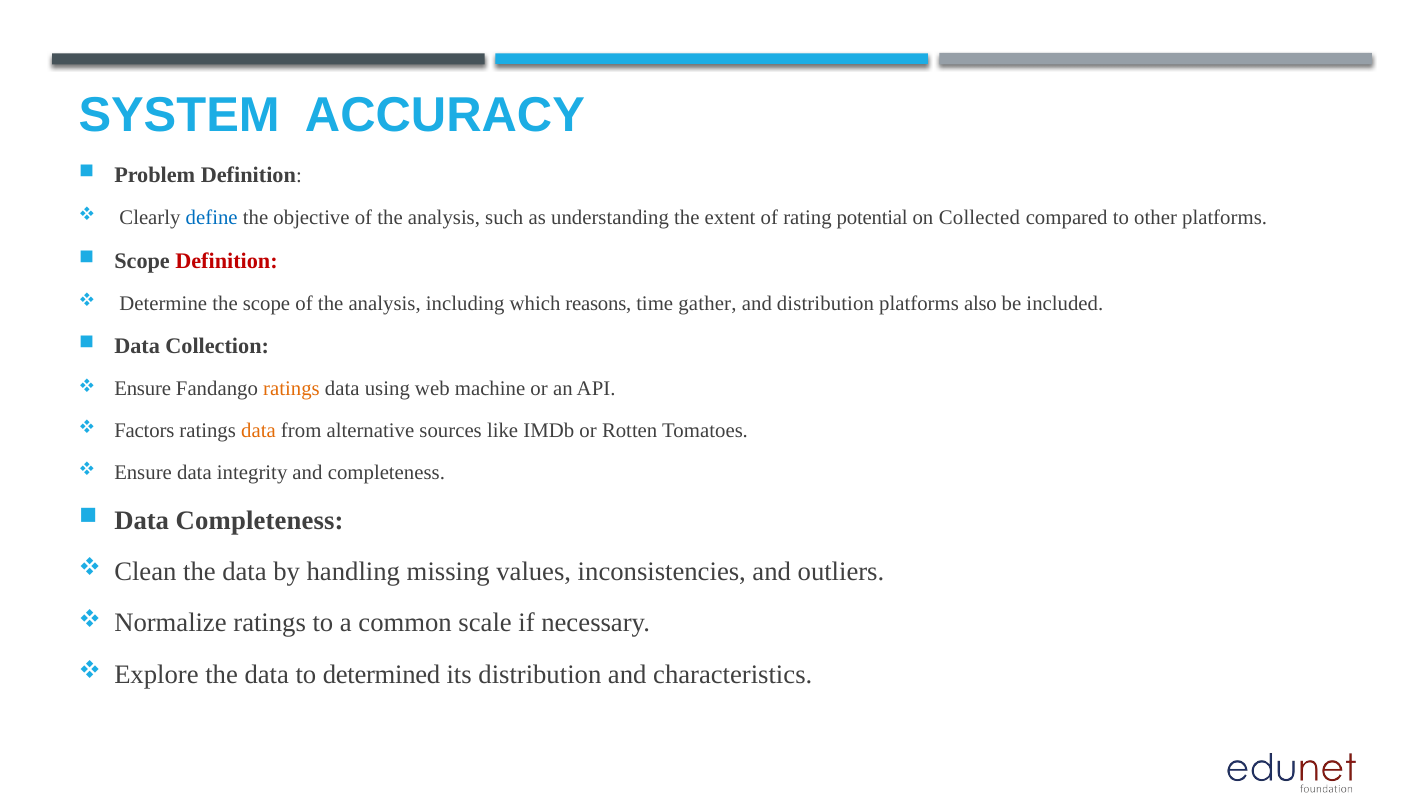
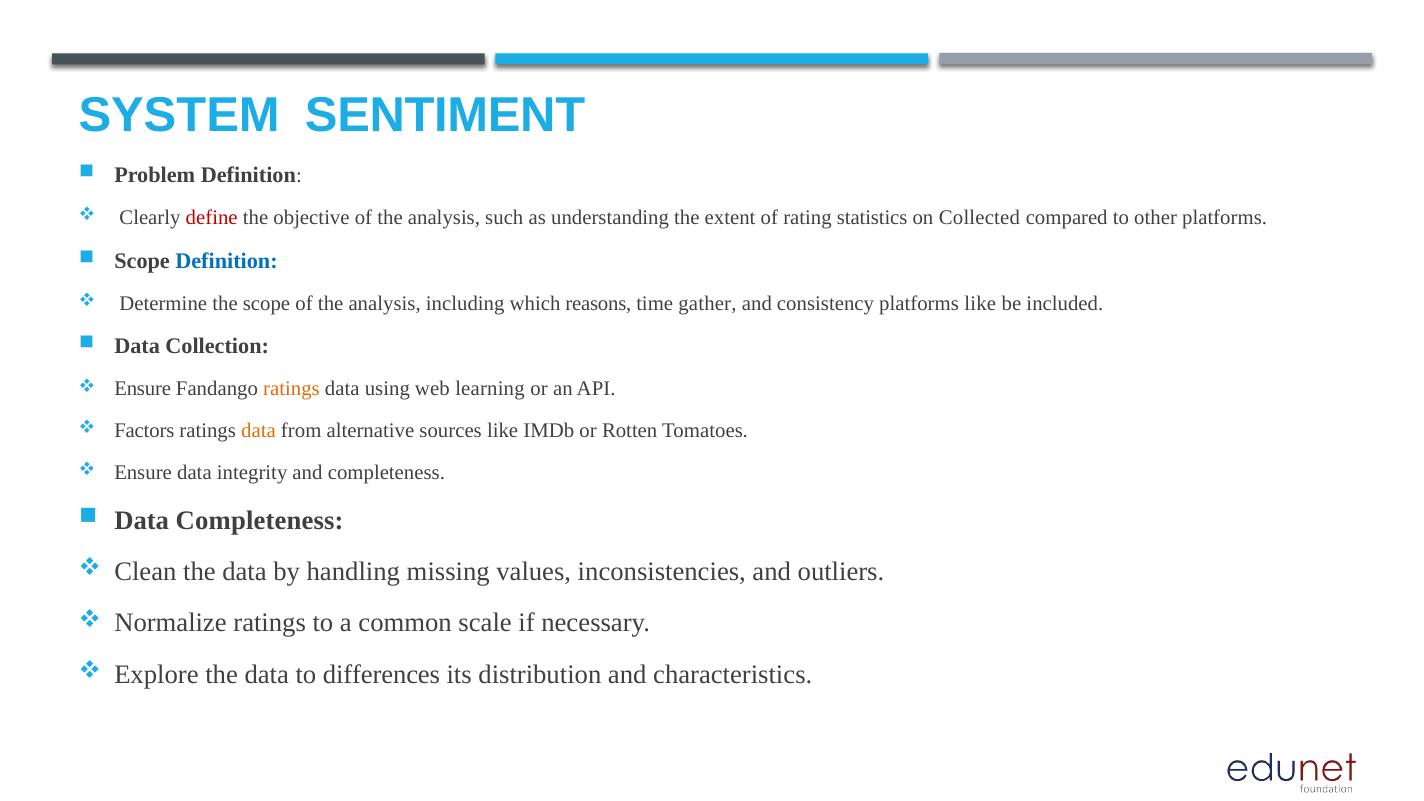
ACCURACY: ACCURACY -> SENTIMENT (445, 115)
define colour: blue -> red (212, 217)
potential: potential -> statistics (872, 217)
Definition colour: red -> blue (227, 261)
and distribution: distribution -> consistency (826, 303)
platforms also: also -> like (980, 303)
machine: machine -> learning (490, 389)
determined: determined -> differences (381, 674)
